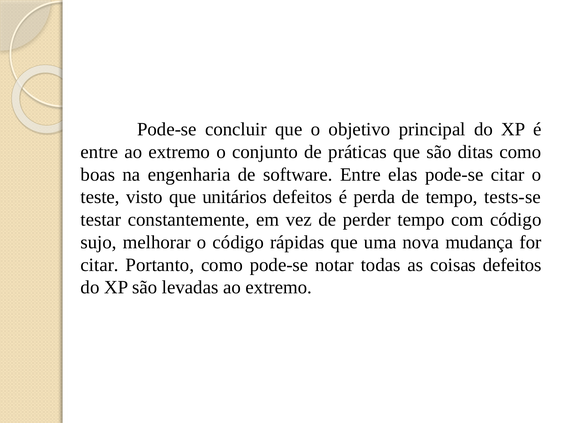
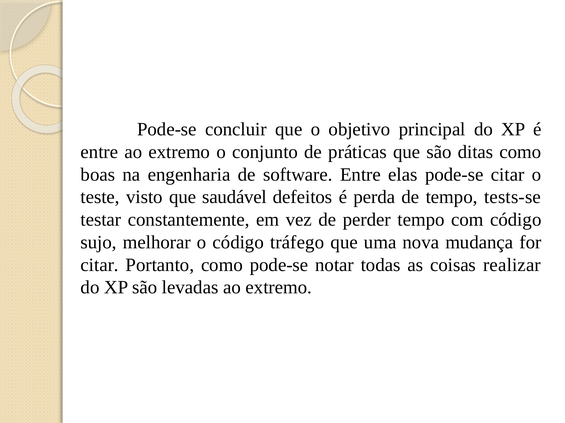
unitários: unitários -> saudável (235, 197)
rápidas: rápidas -> tráfego (297, 243)
coisas defeitos: defeitos -> realizar (512, 265)
